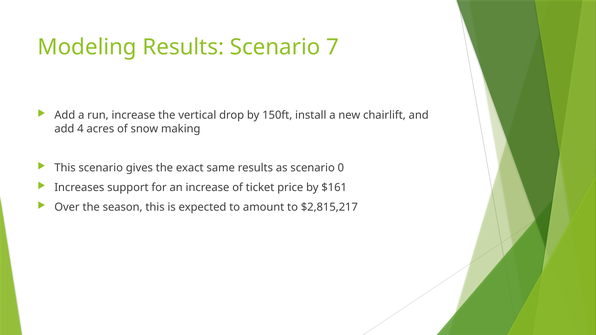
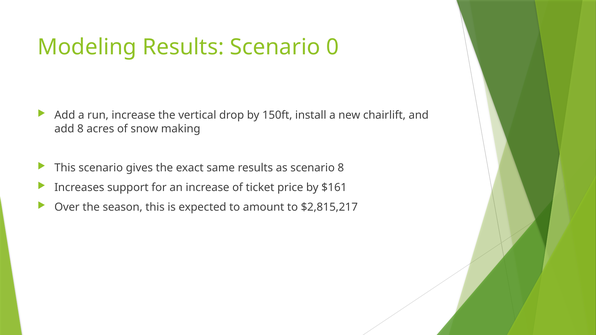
7: 7 -> 0 (332, 47)
add 4: 4 -> 8 (80, 129)
scenario 0: 0 -> 8 (341, 168)
